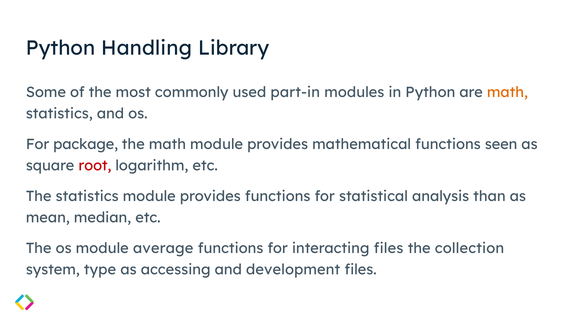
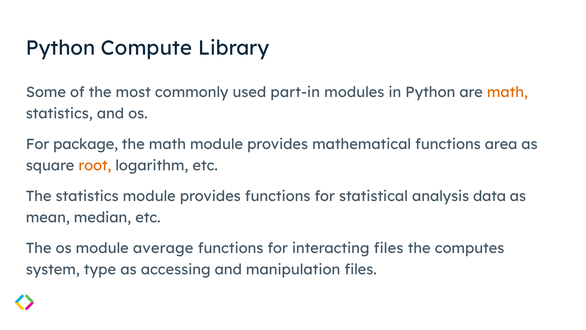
Handling: Handling -> Compute (147, 48)
seen: seen -> area (501, 144)
root colour: red -> orange (95, 165)
than: than -> data (490, 196)
collection: collection -> computes (470, 248)
development: development -> manipulation (293, 269)
